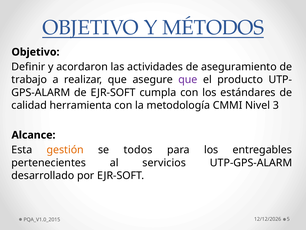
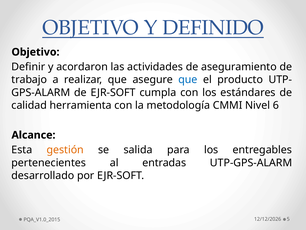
MÉTODOS: MÉTODOS -> DEFINIDO (213, 28)
que colour: purple -> blue (188, 80)
3: 3 -> 6 (276, 105)
todos: todos -> salida (138, 150)
servicios: servicios -> entradas (164, 162)
